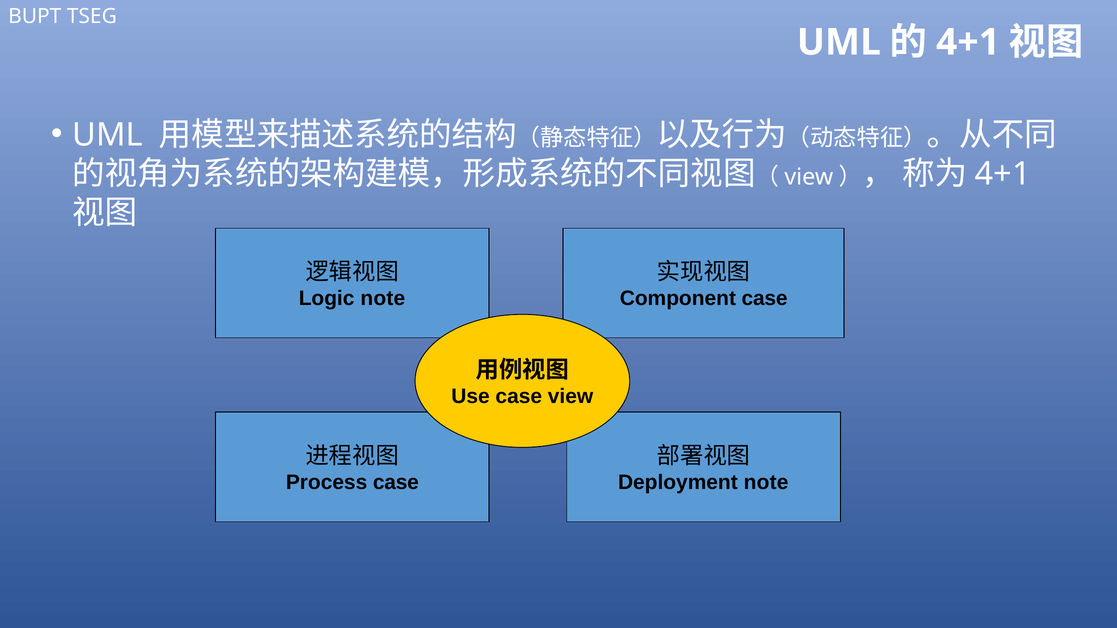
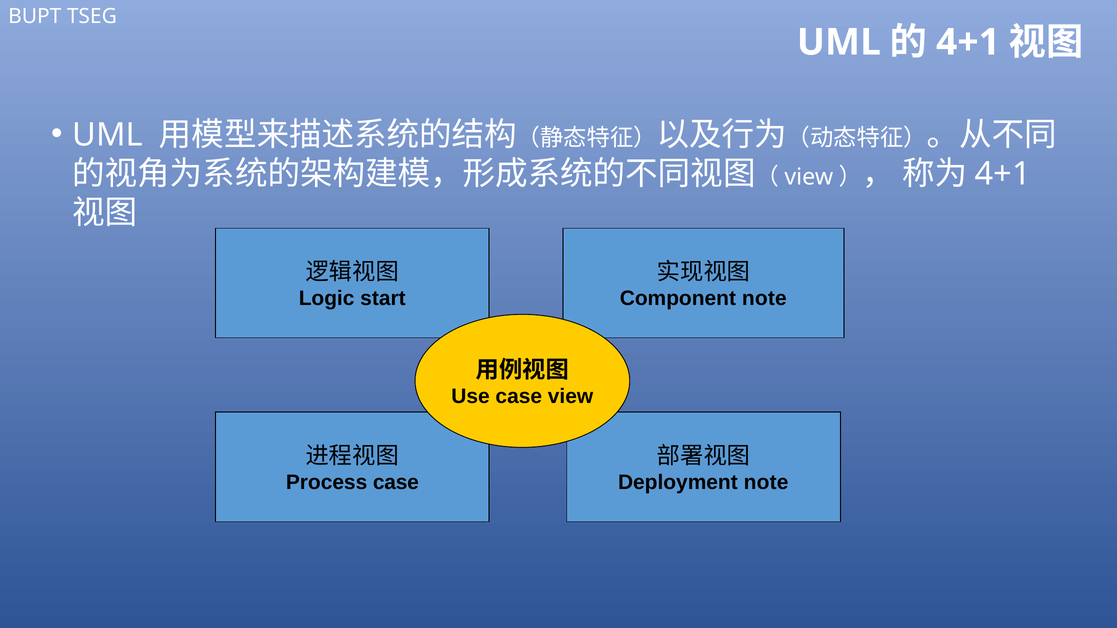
Logic note: note -> start (383, 299)
Component case: case -> note (764, 299)
